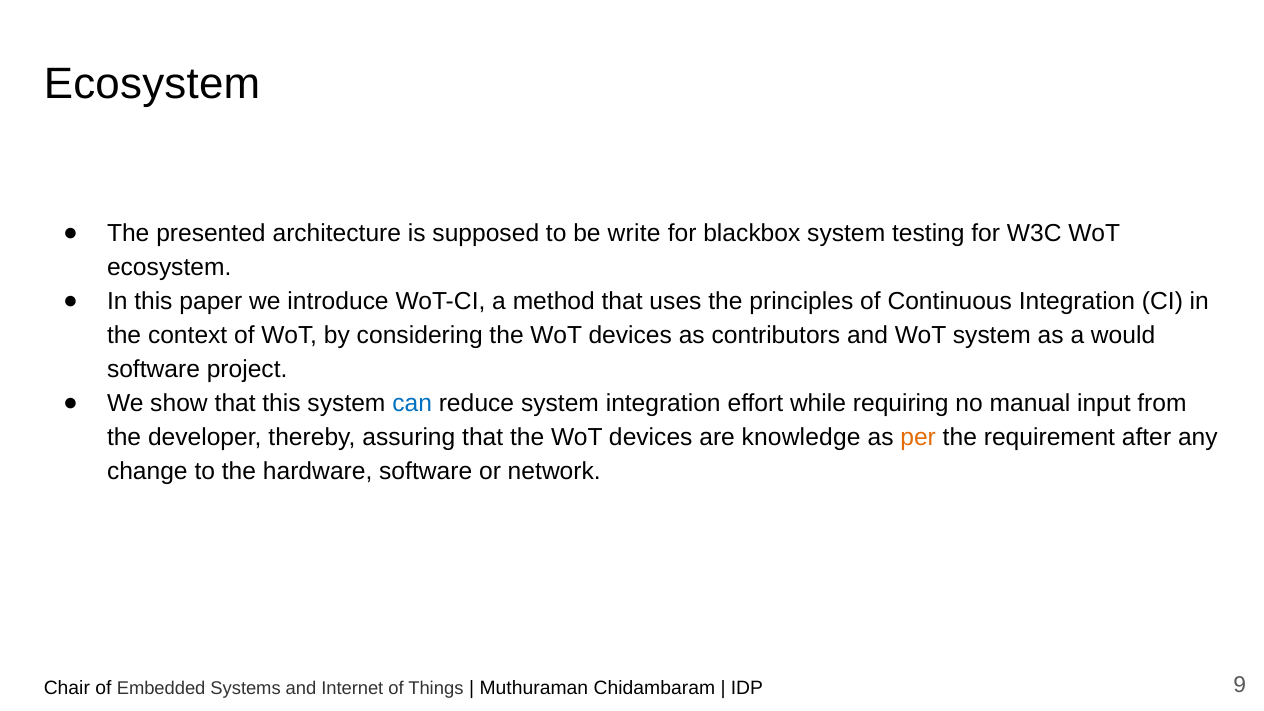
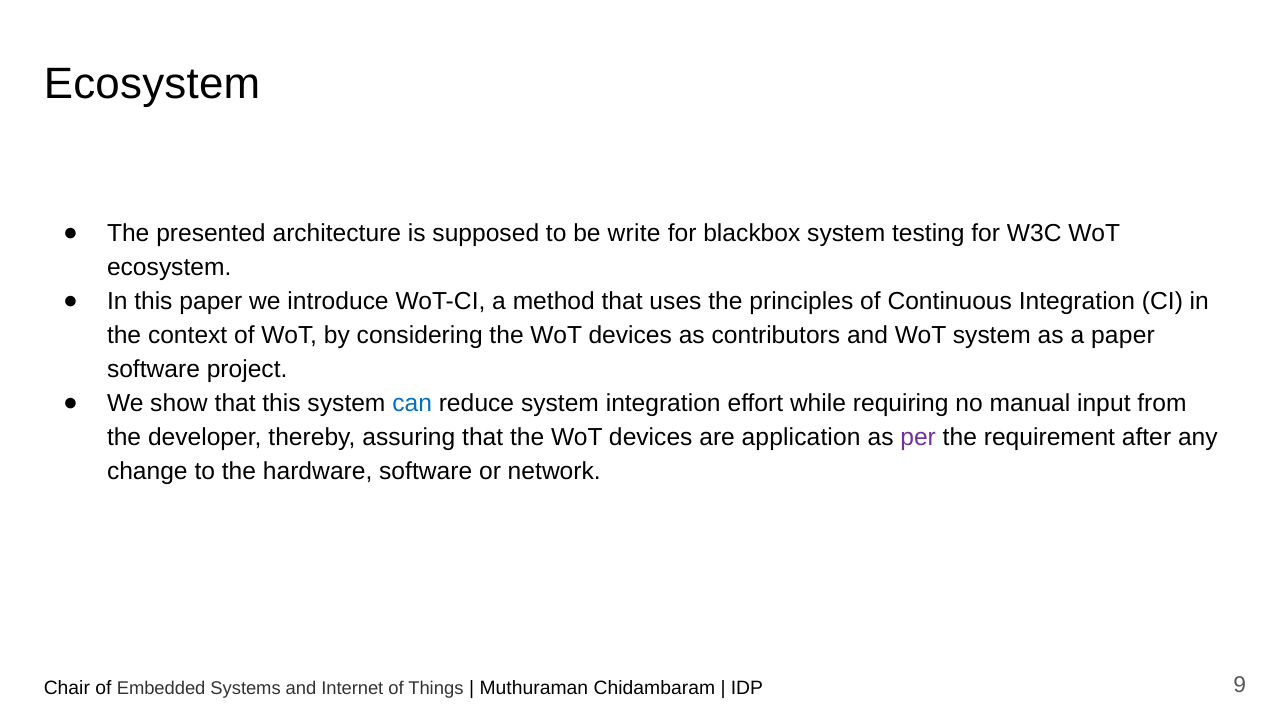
a would: would -> paper (1123, 336)
knowledge: knowledge -> application (801, 437)
per colour: orange -> purple (918, 437)
